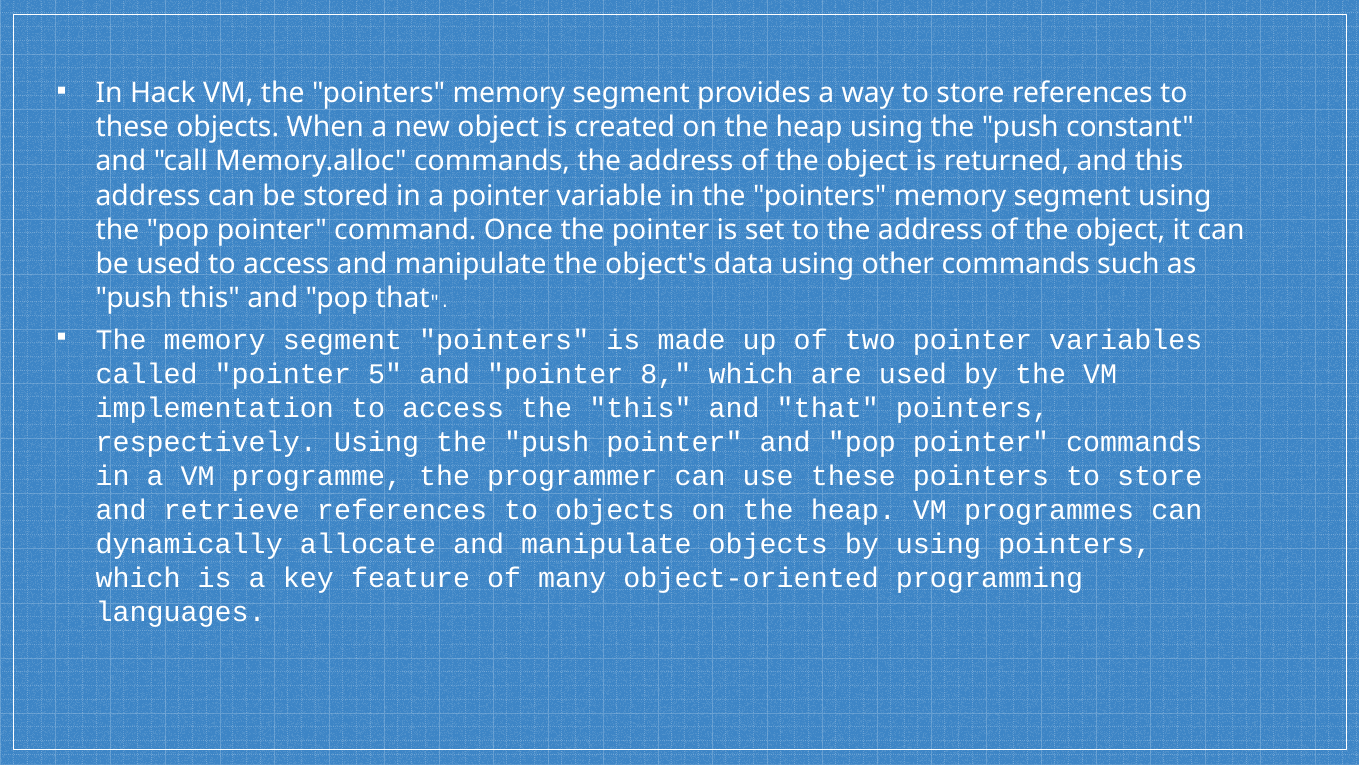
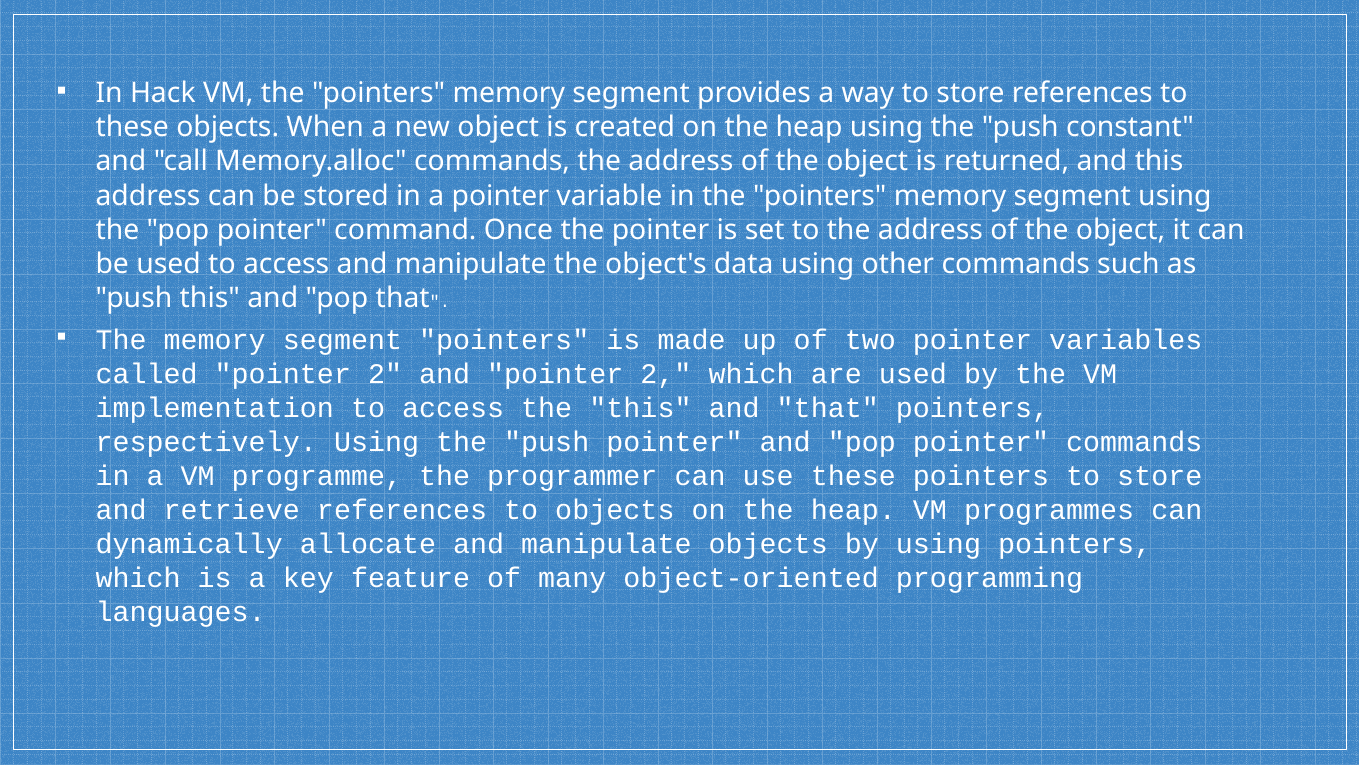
called pointer 5: 5 -> 2 (385, 374)
and pointer 8: 8 -> 2 (666, 374)
